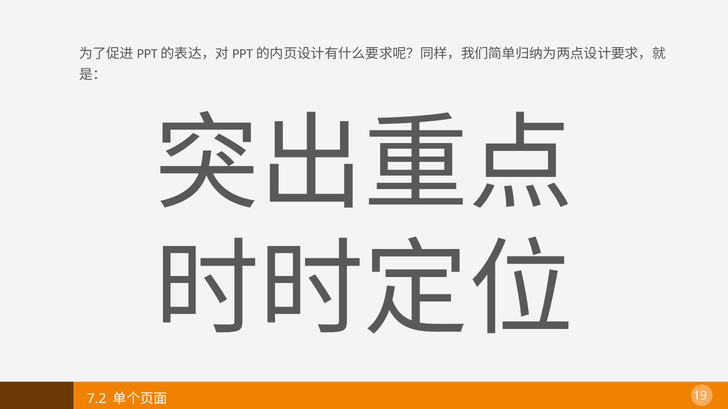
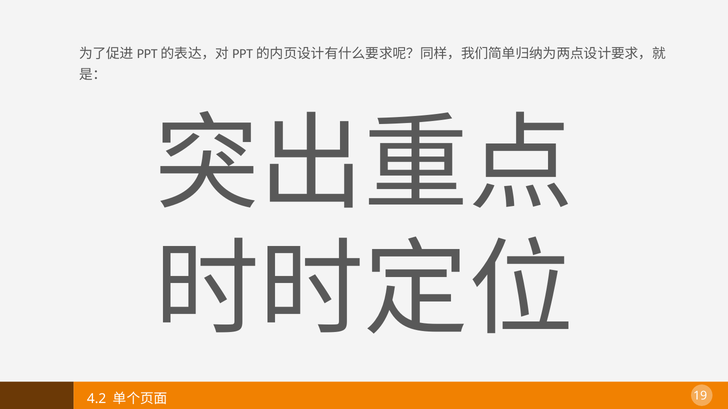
7.2: 7.2 -> 4.2 (97, 399)
